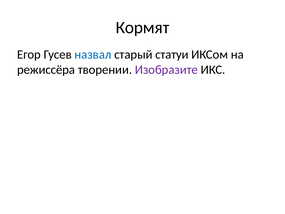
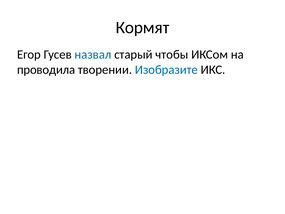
статуи: статуи -> чтобы (172, 54)
режиссёра: режиссёра -> проводила (46, 70)
Изобразите colour: purple -> blue (166, 70)
